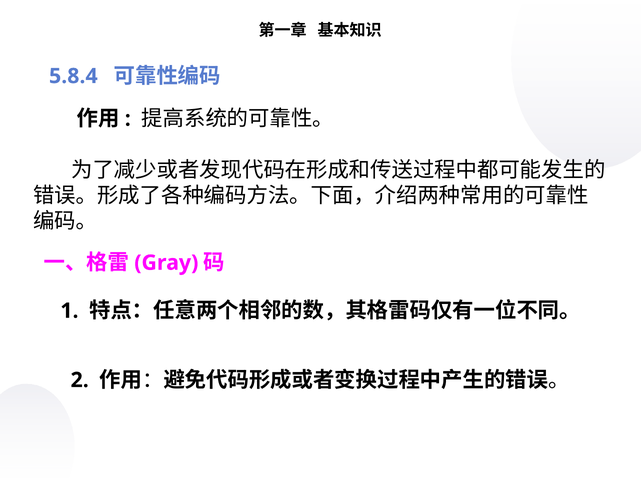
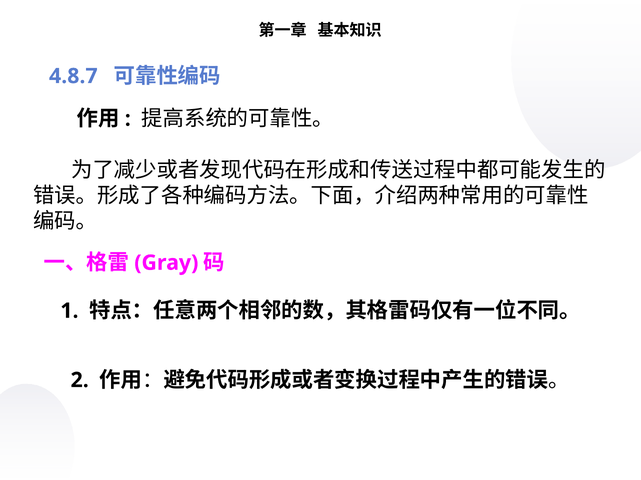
5.8.4: 5.8.4 -> 4.8.7 (73, 76)
